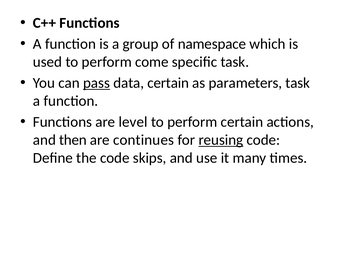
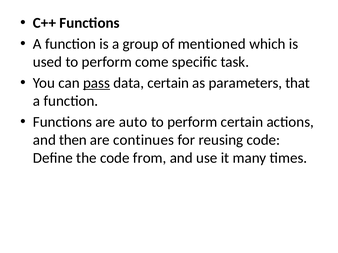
namespace: namespace -> mentioned (212, 44)
parameters task: task -> that (298, 83)
level: level -> auto (133, 122)
reusing underline: present -> none (221, 140)
skips: skips -> from (150, 158)
